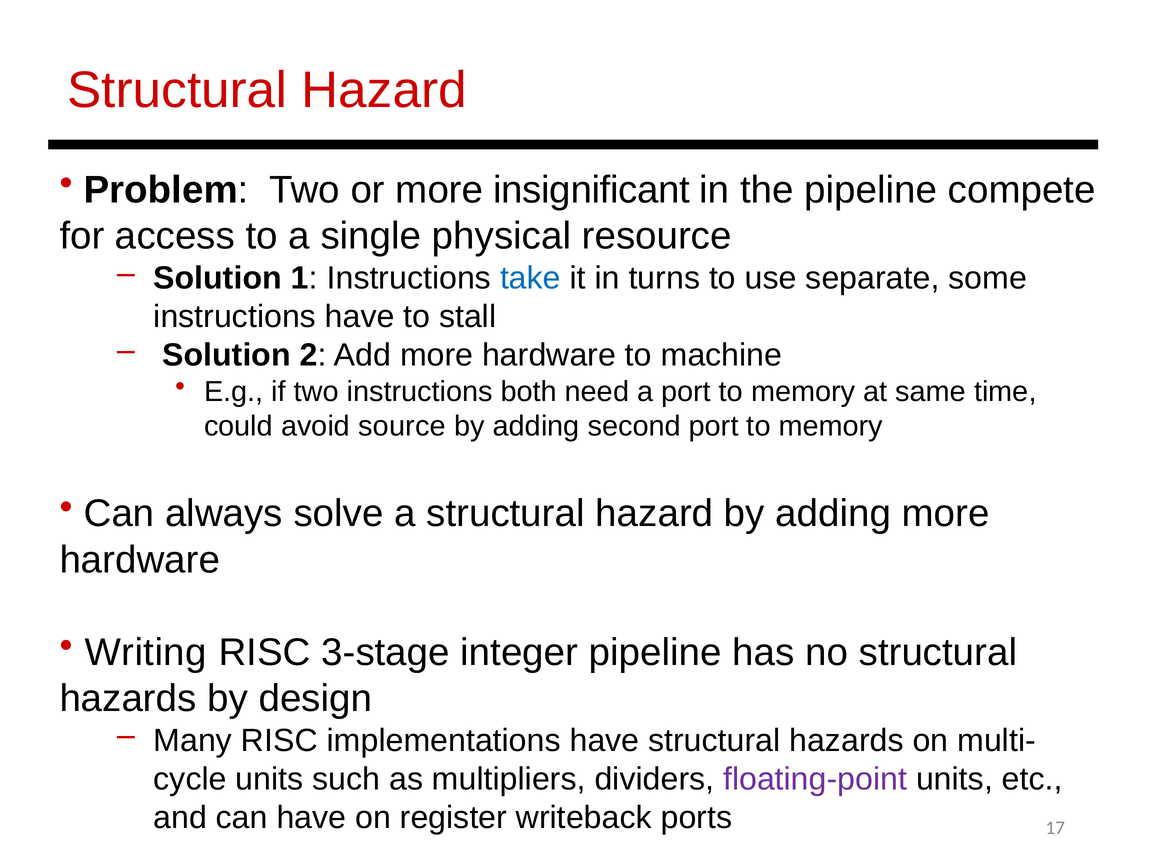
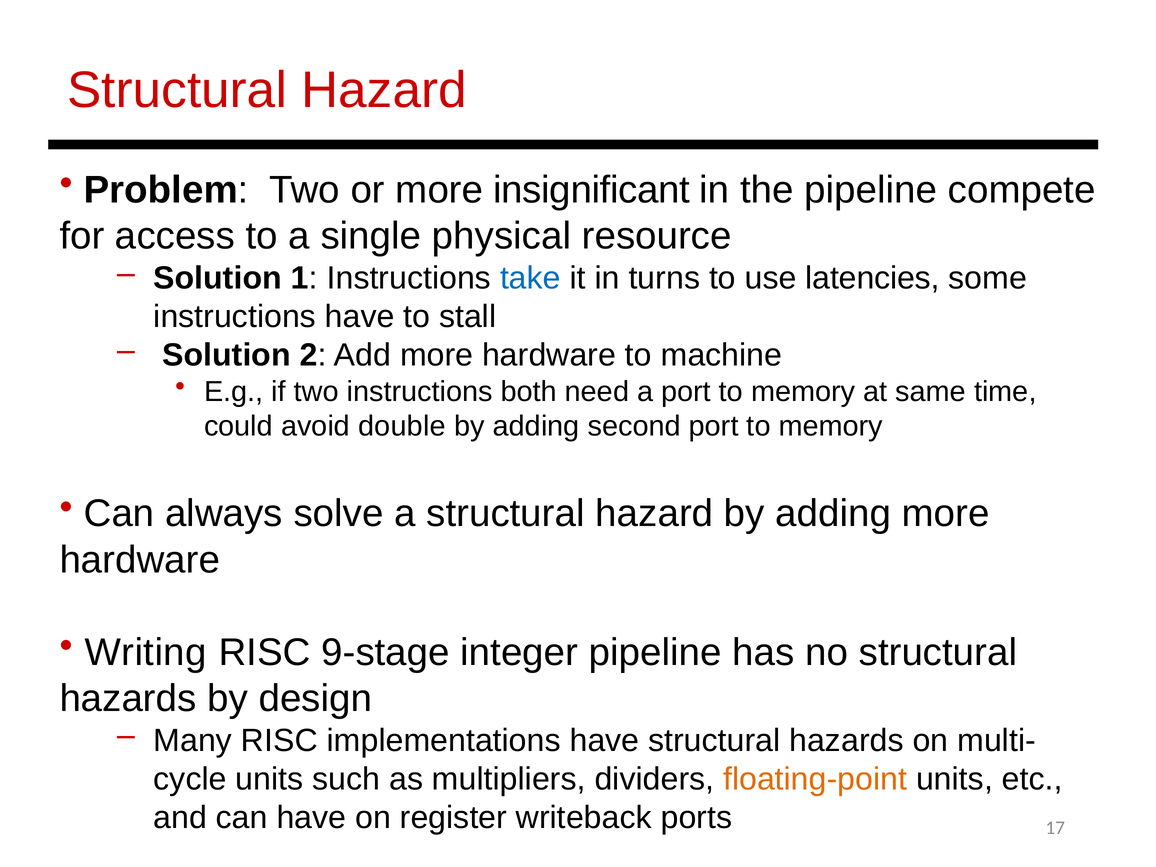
separate: separate -> latencies (873, 278)
source: source -> double (402, 426)
3-stage: 3-stage -> 9-stage (386, 652)
floating-point colour: purple -> orange (815, 779)
